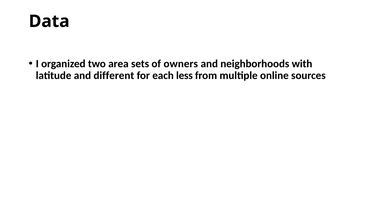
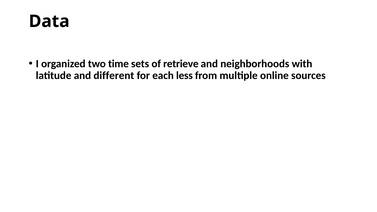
area: area -> time (118, 64)
owners: owners -> retrieve (181, 64)
